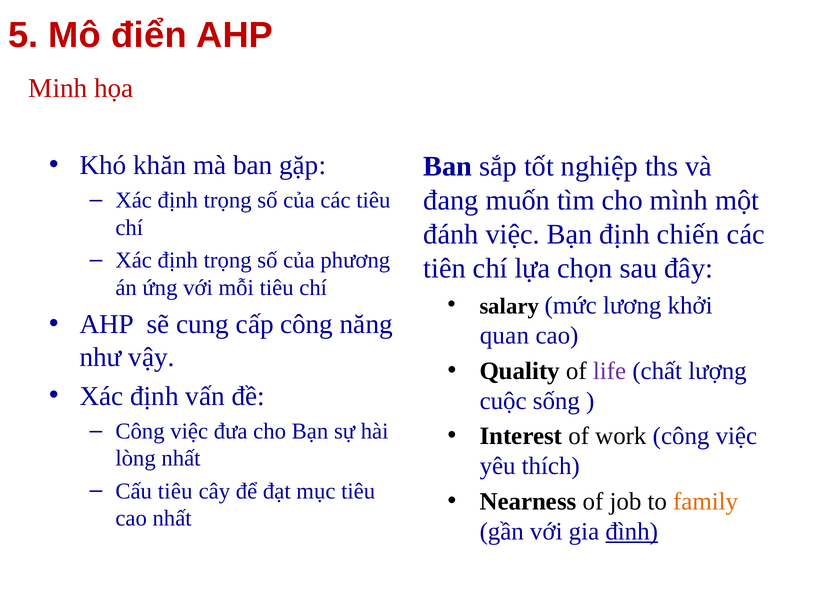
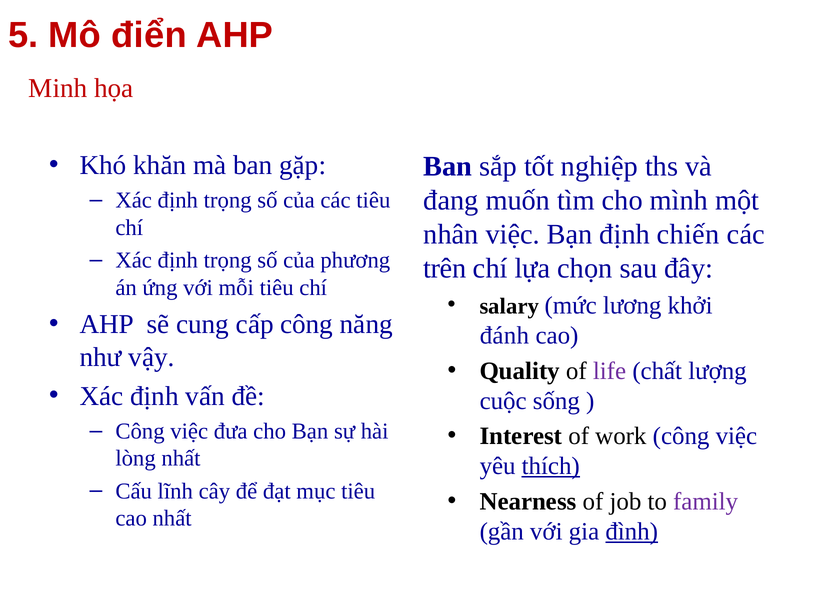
đánh: đánh -> nhân (451, 234)
tiên: tiên -> trên (445, 268)
quan: quan -> đánh (504, 335)
thích underline: none -> present (551, 466)
Cấu tiêu: tiêu -> lĩnh (175, 491)
family colour: orange -> purple (706, 501)
